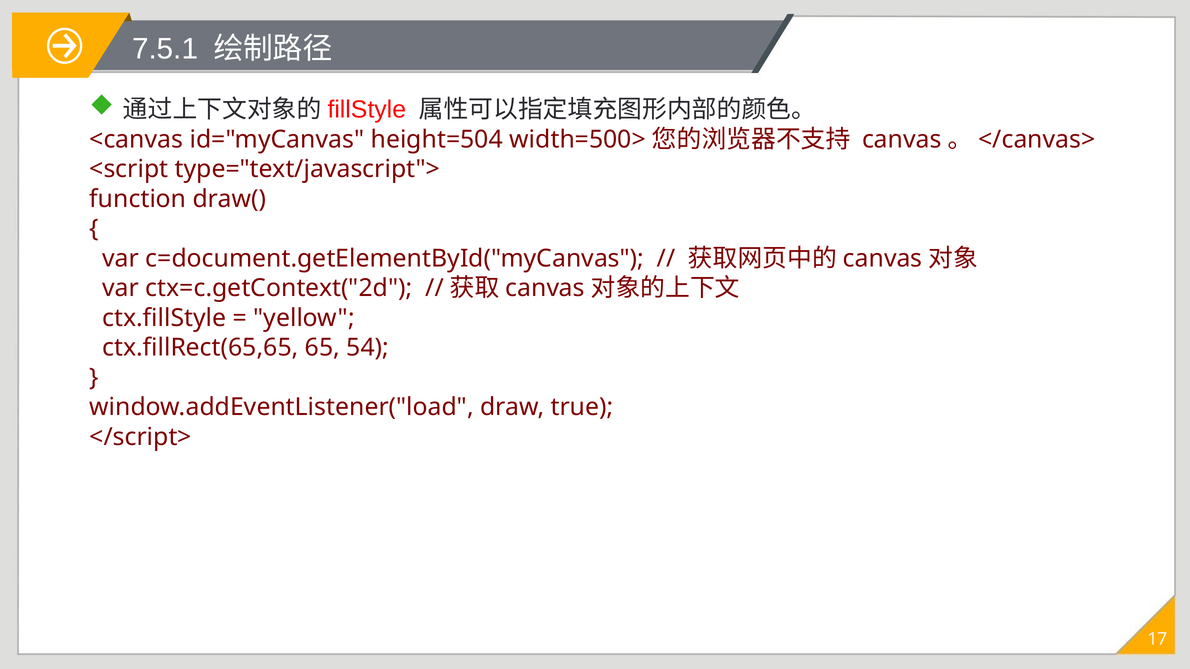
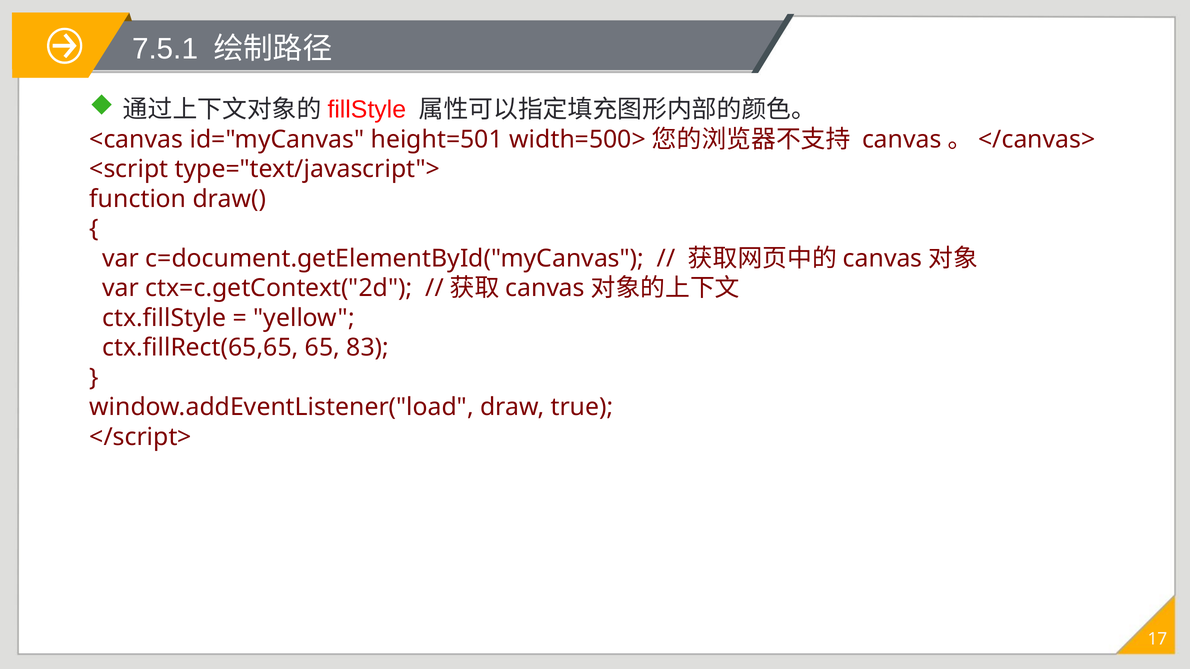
height=504: height=504 -> height=501 (437, 139)
54: 54 -> 83 (368, 348)
